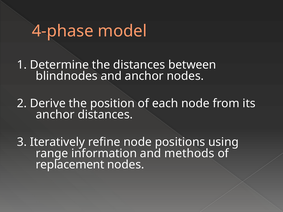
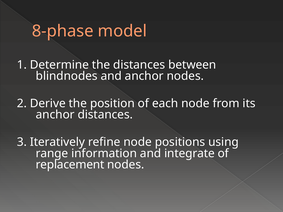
4-phase: 4-phase -> 8-phase (63, 31)
methods: methods -> integrate (189, 154)
